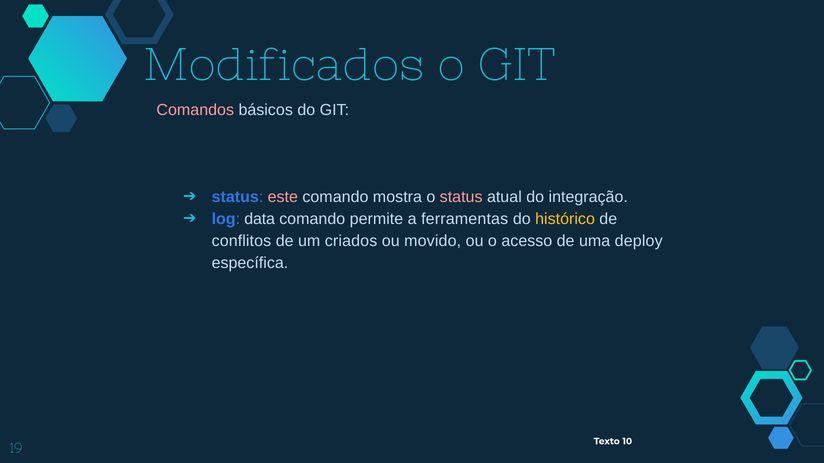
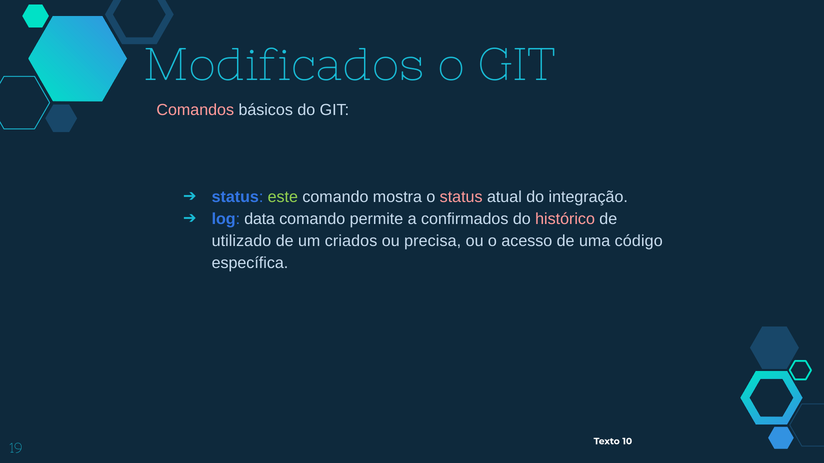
este colour: pink -> light green (283, 197)
ferramentas: ferramentas -> confirmados (465, 219)
histórico colour: yellow -> pink (565, 219)
conflitos: conflitos -> utilizado (241, 241)
movido: movido -> precisa (433, 241)
deploy: deploy -> código (639, 241)
